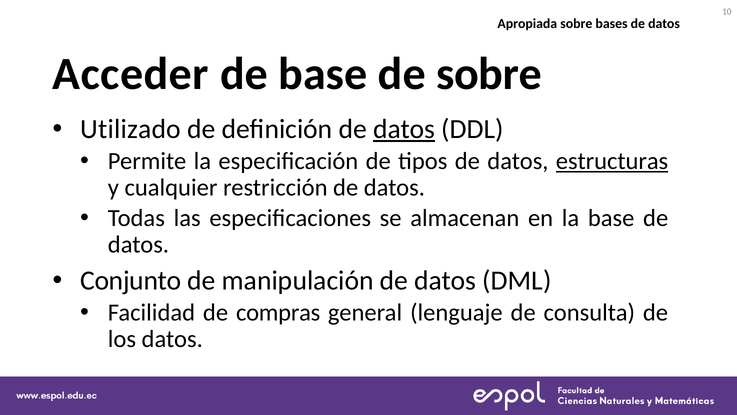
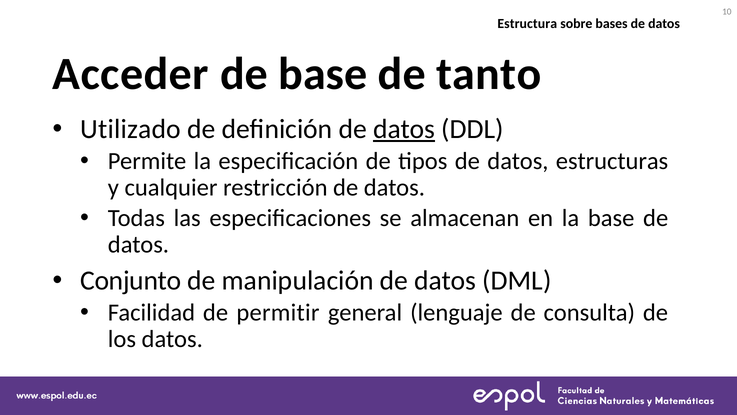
Apropiada: Apropiada -> Estructura (527, 24)
de sobre: sobre -> tanto (489, 74)
estructuras underline: present -> none (612, 161)
compras: compras -> permitir (278, 312)
